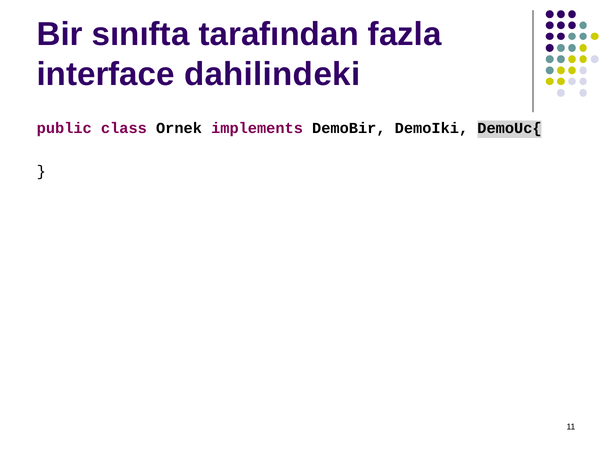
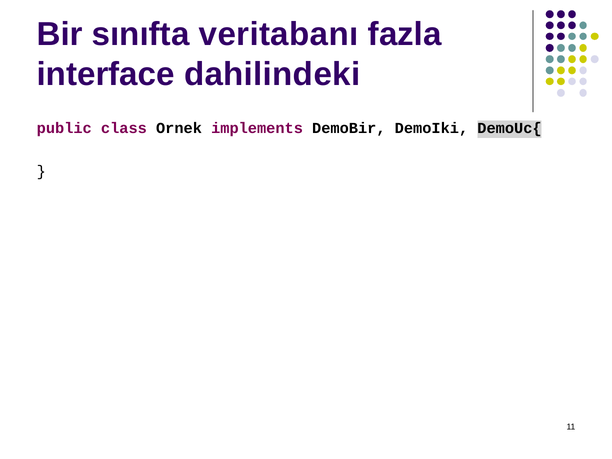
tarafından: tarafından -> veritabanı (279, 34)
